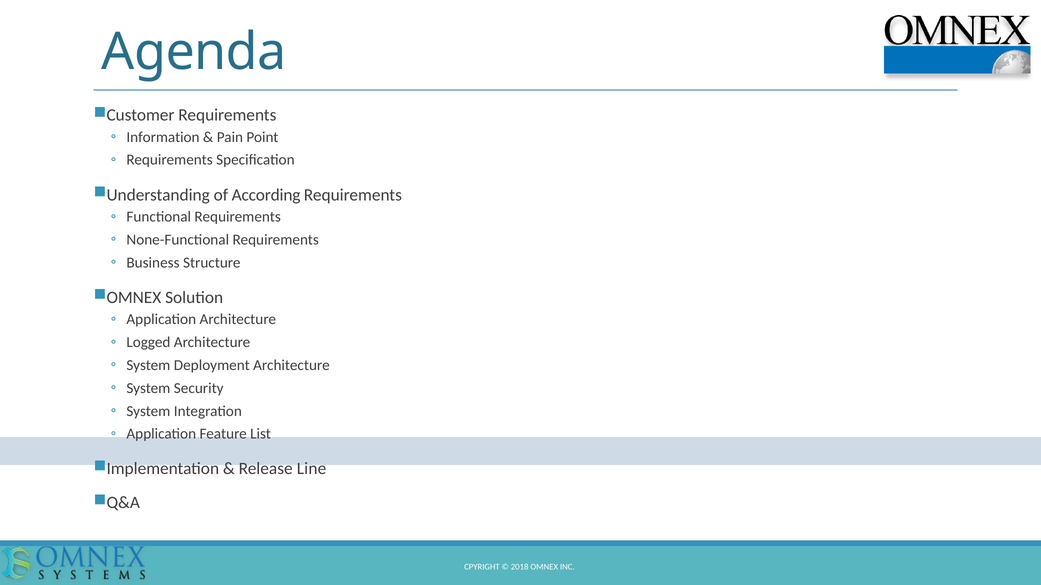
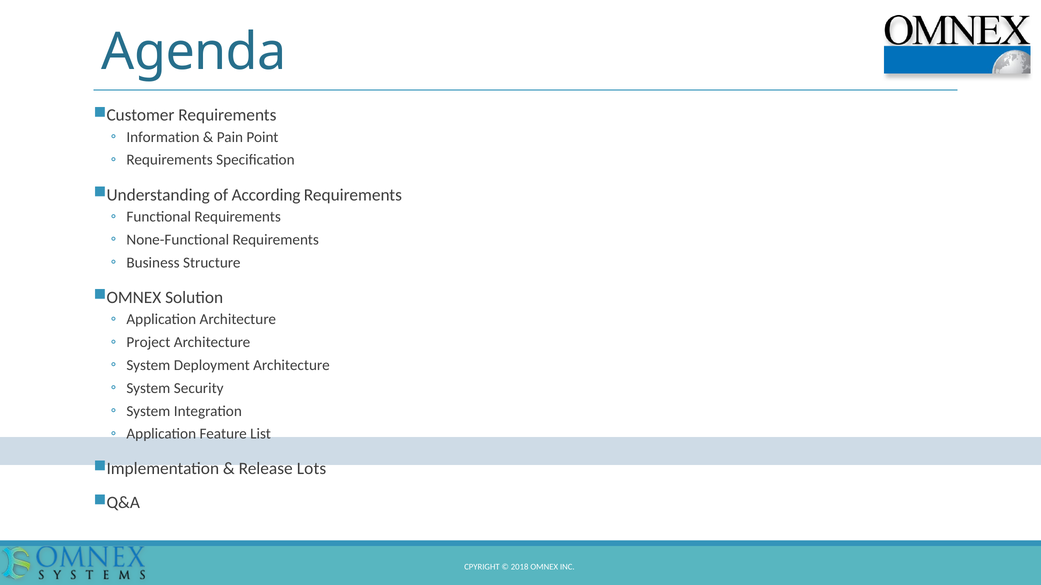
Logged: Logged -> Project (148, 343)
Line: Line -> Lots (312, 469)
